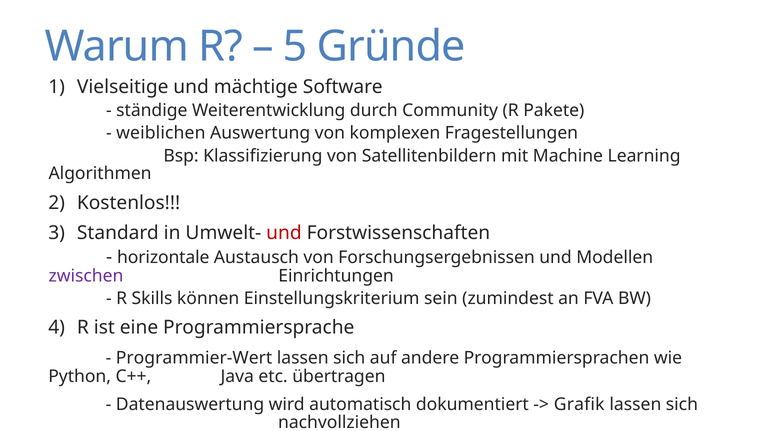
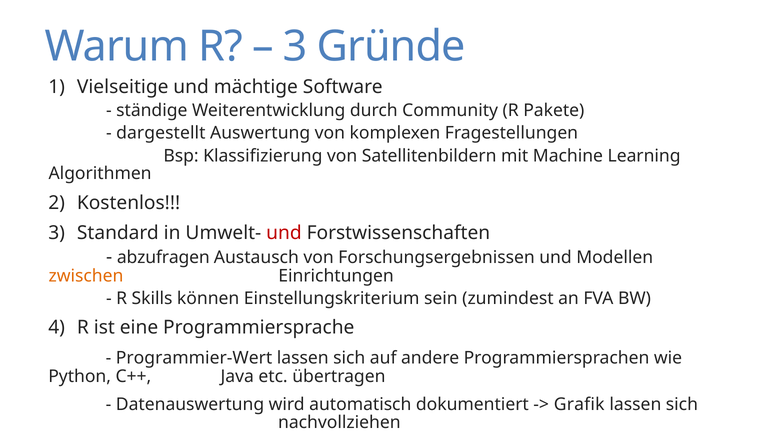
5: 5 -> 3 (295, 46)
weiblichen: weiblichen -> dargestellt (161, 133)
horizontale: horizontale -> abzufragen (163, 257)
zwischen colour: purple -> orange (86, 276)
